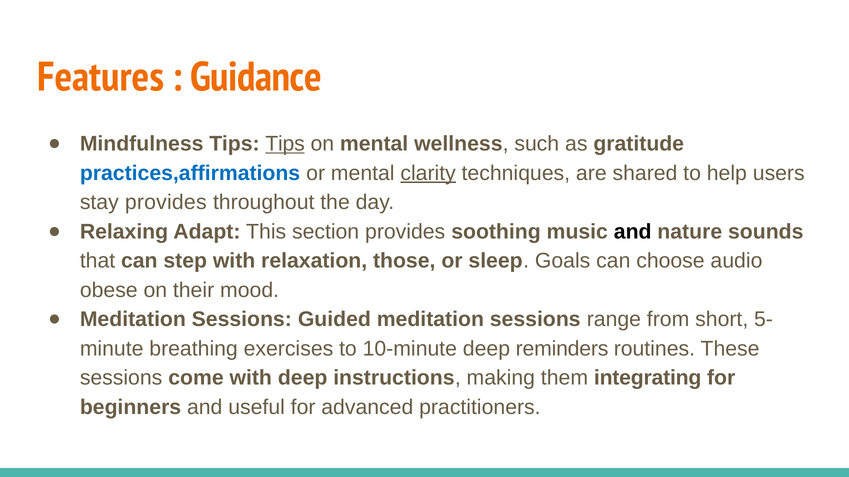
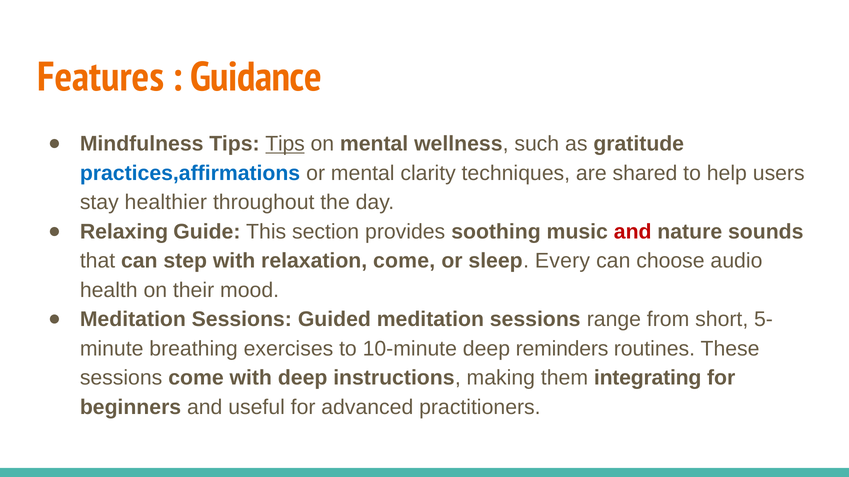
clarity underline: present -> none (428, 173)
stay provides: provides -> healthier (166, 203)
Adapt: Adapt -> Guide (207, 232)
and colour: black -> red (633, 232)
relaxation those: those -> come (404, 261)
Goals: Goals -> Every (563, 261)
obese: obese -> health (109, 291)
